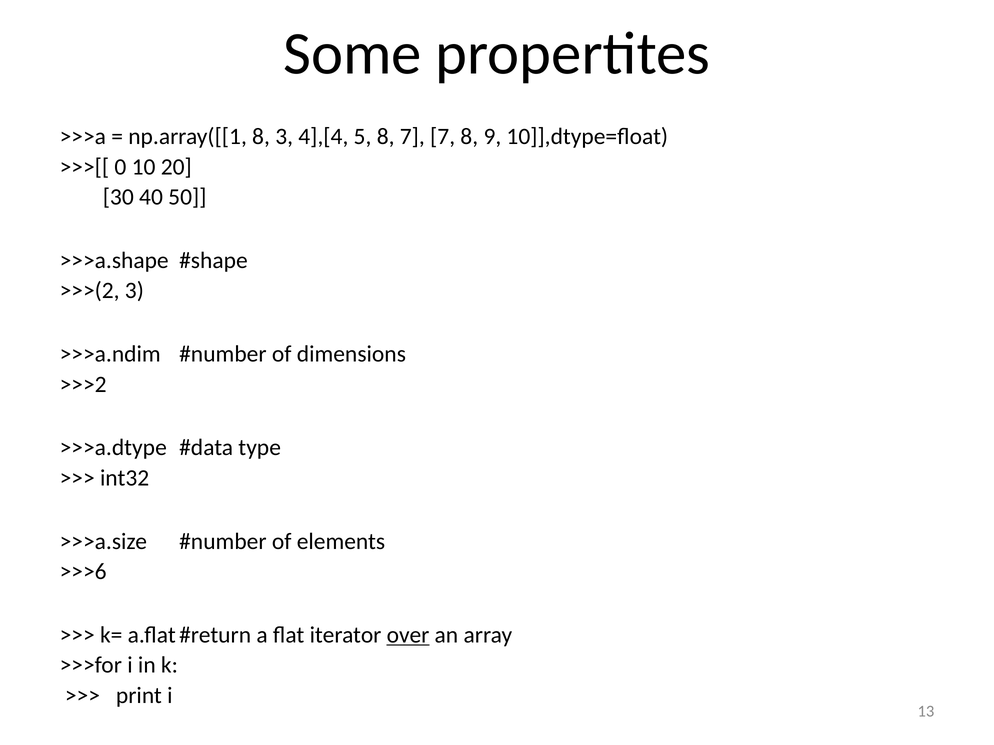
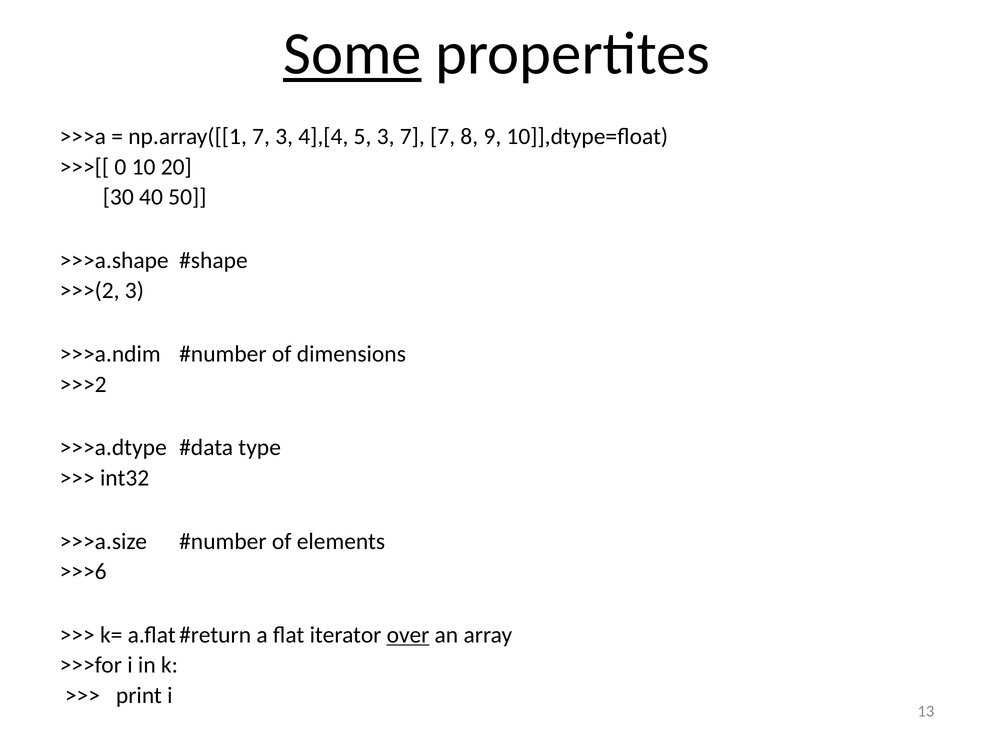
Some underline: none -> present (352, 54)
np.array([[1 8: 8 -> 7 (261, 137)
5 8: 8 -> 3 (386, 137)
